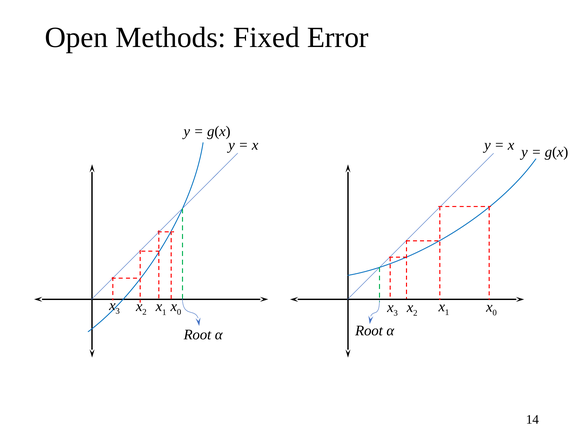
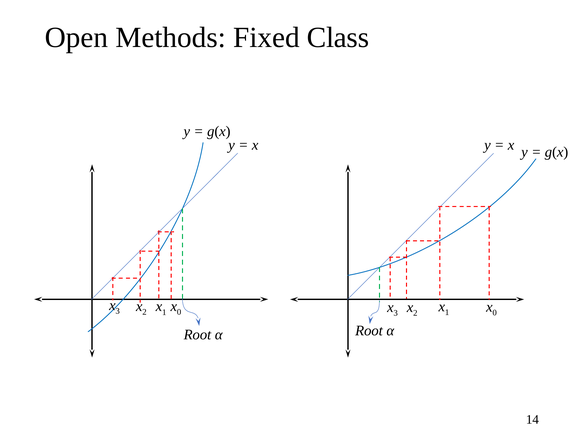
Error: Error -> Class (338, 37)
